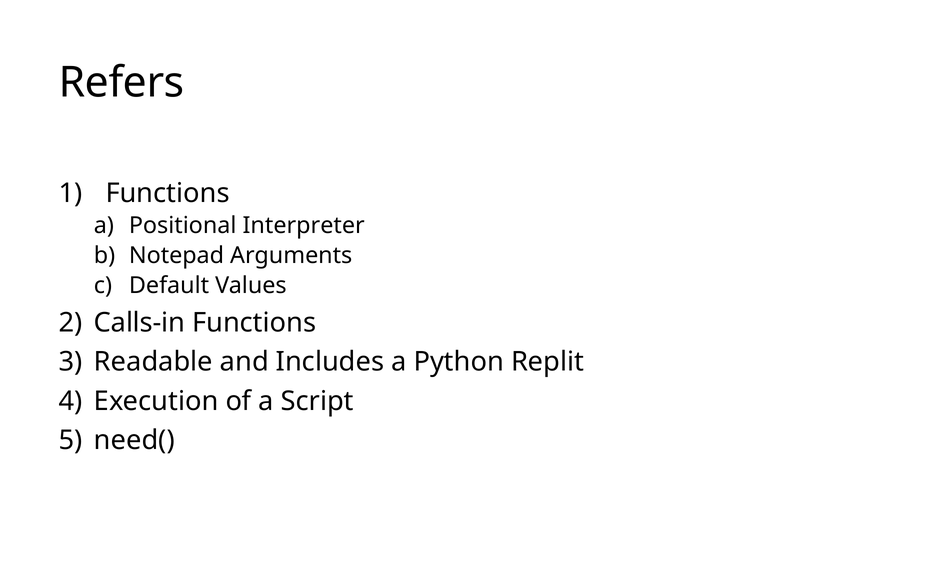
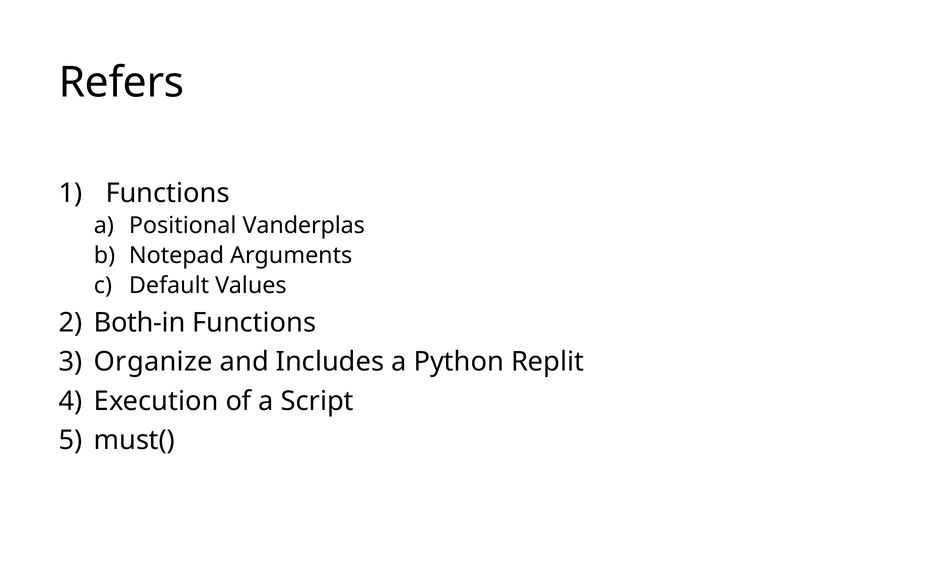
Interpreter: Interpreter -> Vanderplas (304, 226)
Calls-in: Calls-in -> Both-in (140, 323)
Readable: Readable -> Organize (153, 362)
need(: need( -> must( (134, 441)
